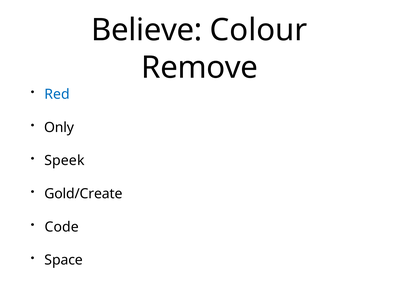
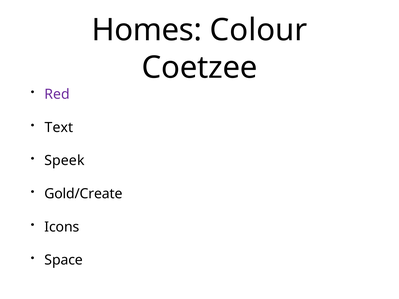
Believe: Believe -> Homes (147, 30)
Remove: Remove -> Coetzee (200, 68)
Red colour: blue -> purple (57, 94)
Only: Only -> Text (59, 127)
Code: Code -> Icons (62, 227)
